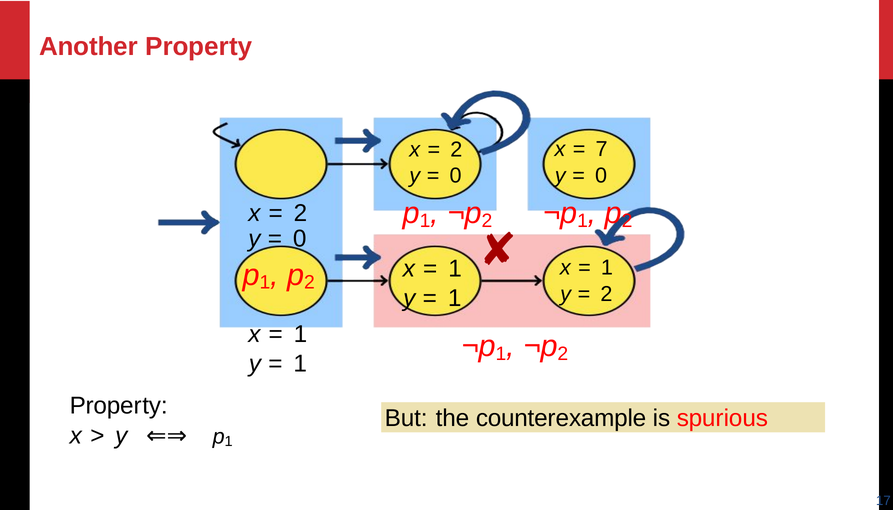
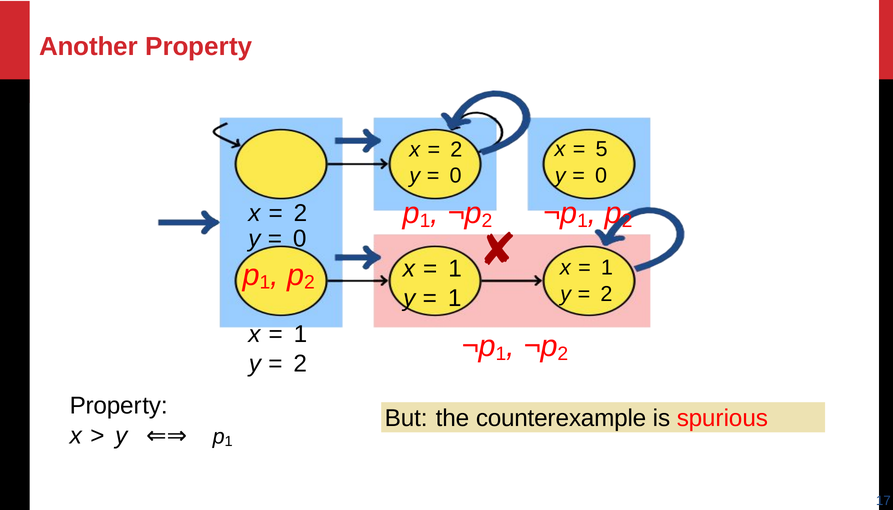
7: 7 -> 5 (602, 149)
1: 1 -> 2 (300, 364)
